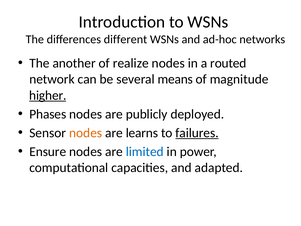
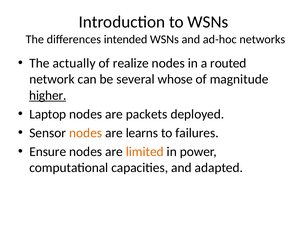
different: different -> intended (126, 39)
another: another -> actually (74, 63)
means: means -> whose (175, 79)
Phases: Phases -> Laptop (48, 114)
publicly: publicly -> packets (147, 114)
failures underline: present -> none (197, 133)
limited colour: blue -> orange (145, 151)
